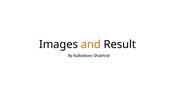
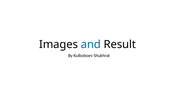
and colour: orange -> blue (91, 44)
